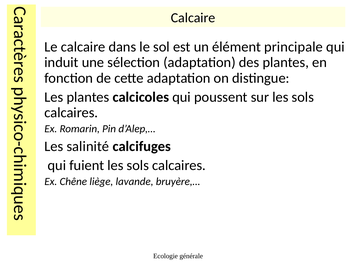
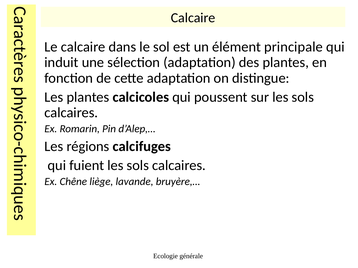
salinité: salinité -> régions (88, 147)
